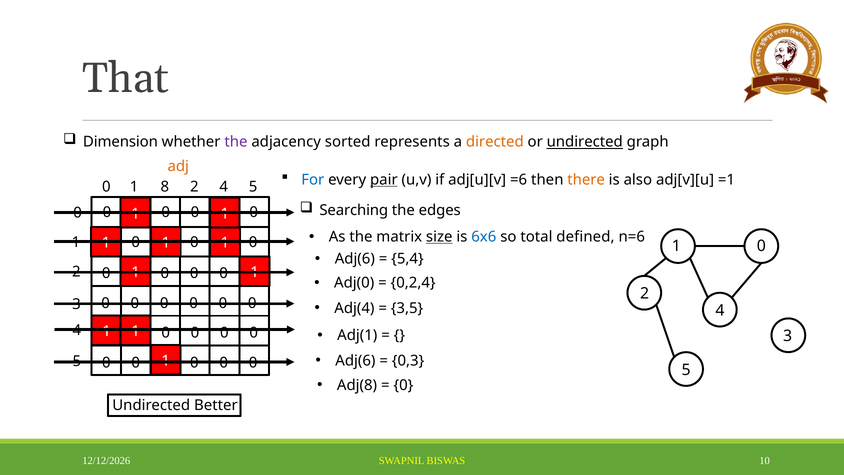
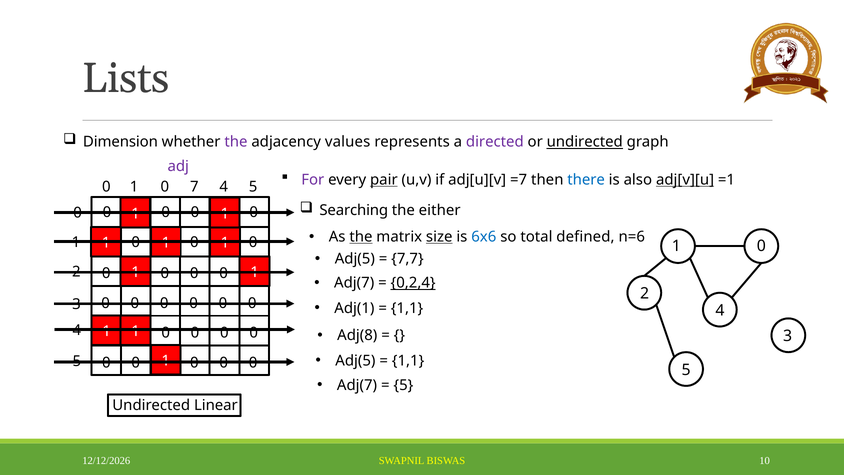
That: That -> Lists (126, 78)
sorted: sorted -> values (348, 142)
directed colour: orange -> purple (495, 142)
adj colour: orange -> purple (178, 166)
For colour: blue -> purple (313, 180)
=6: =6 -> =7 (519, 180)
there colour: orange -> blue (586, 180)
adj[v][u underline: none -> present (685, 180)
8: 8 -> 0 (165, 187)
2: 2 -> 7 (194, 187)
edges: edges -> either (440, 210)
the underline: none -> present (361, 237)
Adj(6: Adj(6 -> Adj(5 (355, 259)
5,4: 5,4 -> 7,7 (407, 259)
Adj(0: Adj(0 -> Adj(7 (354, 283)
0,2,4 underline: none -> present (413, 283)
Adj(4: Adj(4 -> Adj(1 (354, 308)
3,5: 3,5 -> 1,1 (407, 308)
Adj(1: Adj(1 -> Adj(8 (357, 335)
Adj(6: Adj(6 -> Adj(5 (355, 361)
0,3: 0,3 -> 1,1 (408, 361)
Adj(8: Adj(8 -> Adj(7 (357, 385)
0: 0 -> 5 (403, 385)
Better: Better -> Linear (216, 405)
